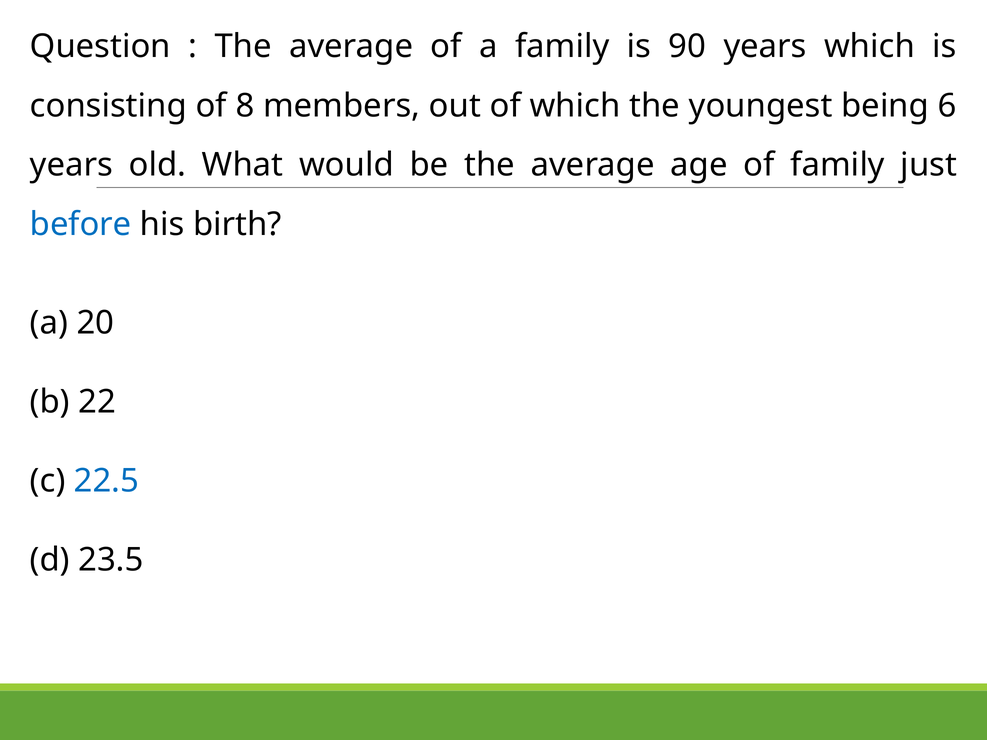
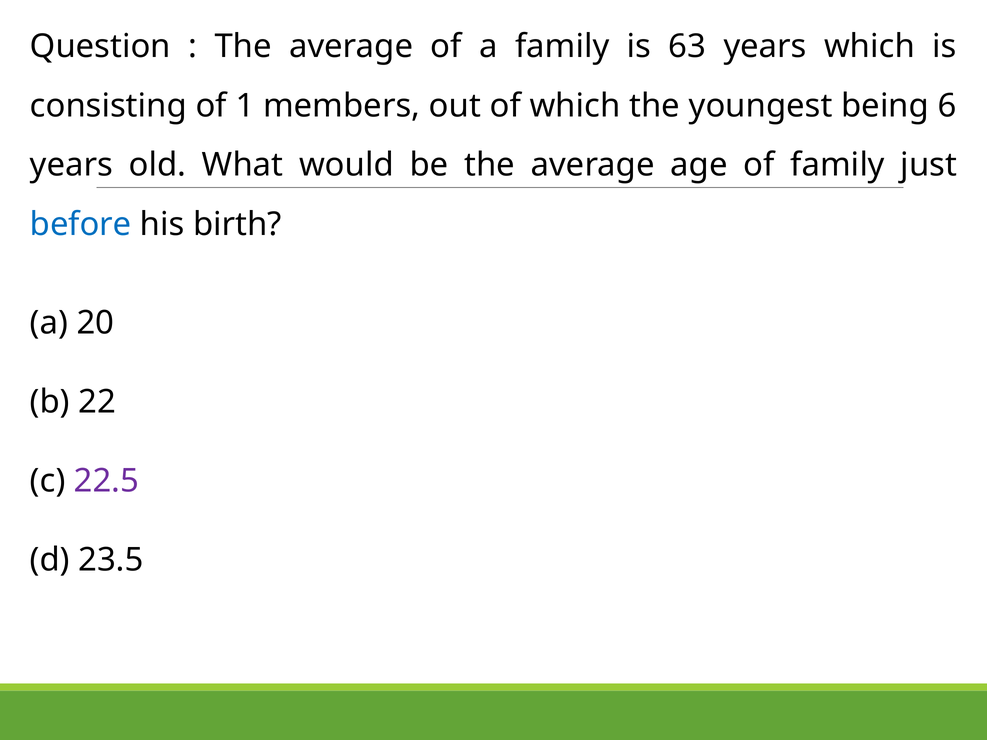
90: 90 -> 63 (687, 47)
8: 8 -> 1 (245, 106)
22.5 colour: blue -> purple (107, 481)
